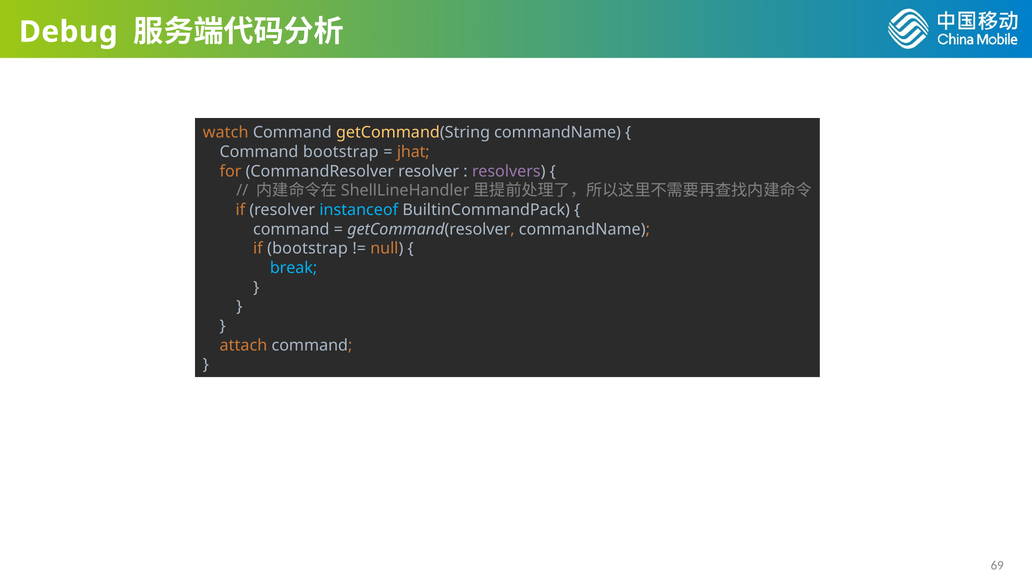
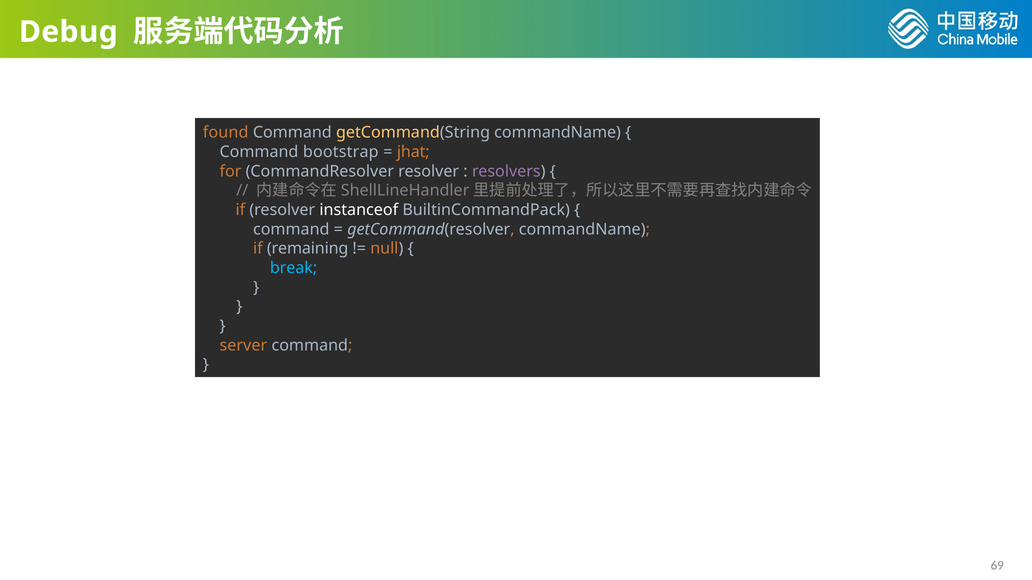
watch: watch -> found (226, 133)
instanceof colour: light blue -> white (359, 210)
if bootstrap: bootstrap -> remaining (308, 249)
attach: attach -> server (243, 346)
